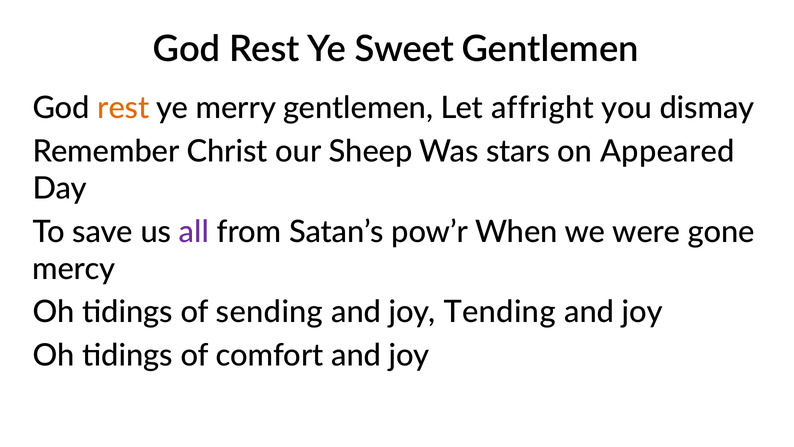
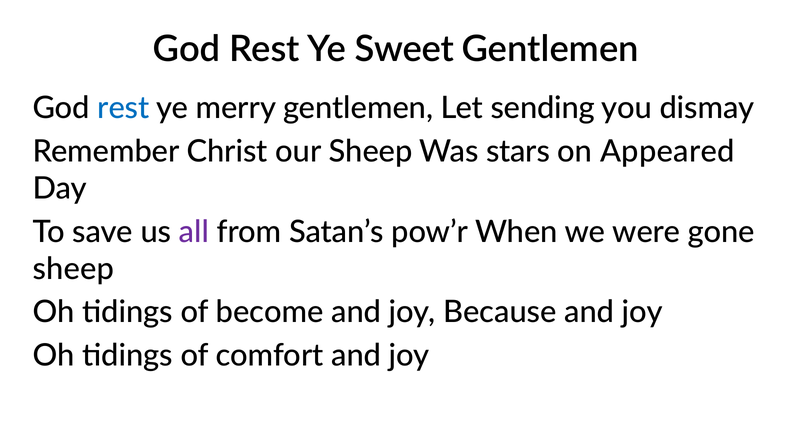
rest colour: orange -> blue (123, 108)
affright: affright -> sending (543, 108)
mercy: mercy -> sheep (73, 269)
sending: sending -> become (270, 312)
Tending: Tending -> Because (500, 312)
